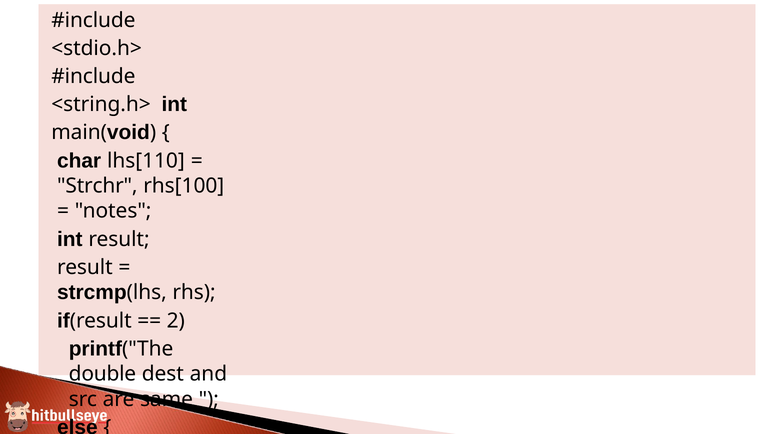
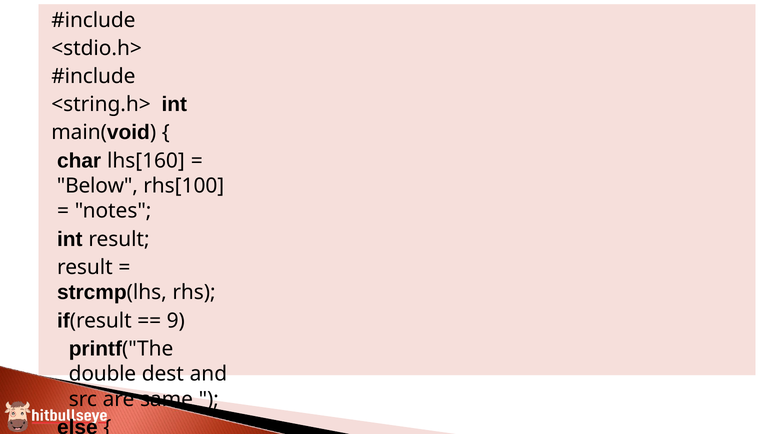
lhs[110: lhs[110 -> lhs[160 (146, 161)
Strchr: Strchr -> Below (97, 186)
2: 2 -> 9 (176, 321)
